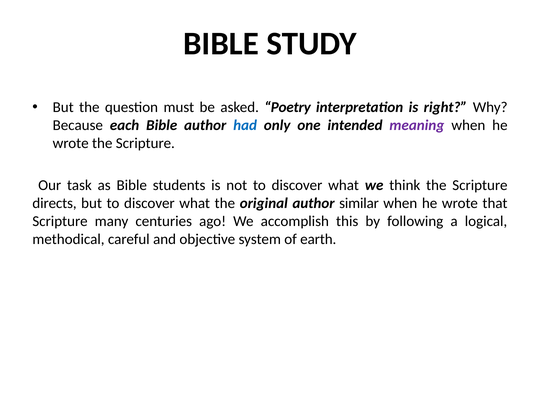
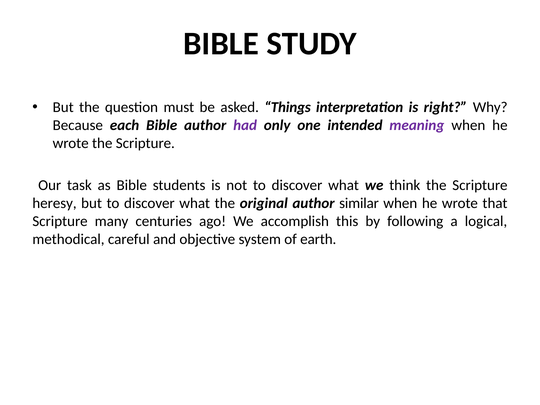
Poetry: Poetry -> Things (288, 107)
had colour: blue -> purple (245, 125)
directs: directs -> heresy (54, 203)
